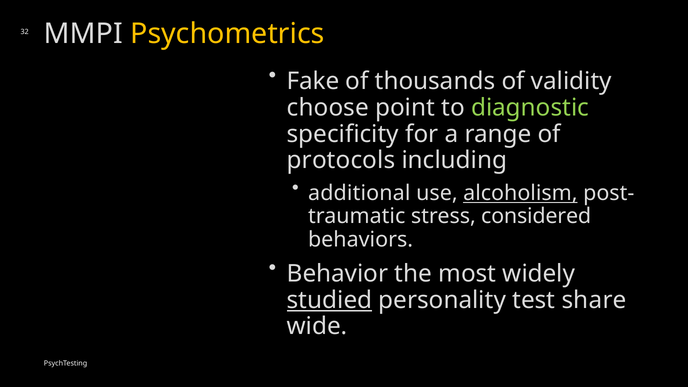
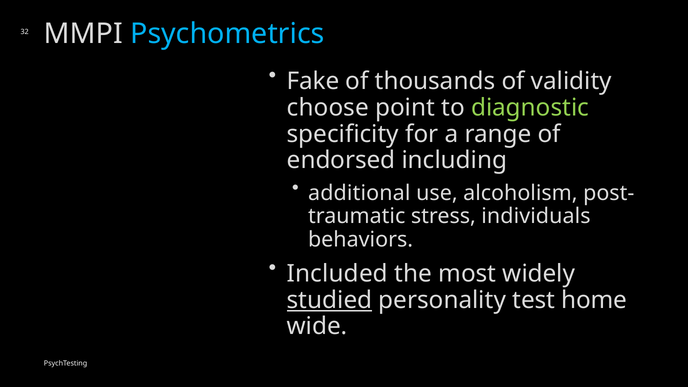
Psychometrics colour: yellow -> light blue (227, 34)
protocols: protocols -> endorsed (341, 160)
alcoholism underline: present -> none (520, 193)
considered: considered -> individuals (536, 216)
Behavior: Behavior -> Included (337, 274)
share: share -> home (594, 300)
